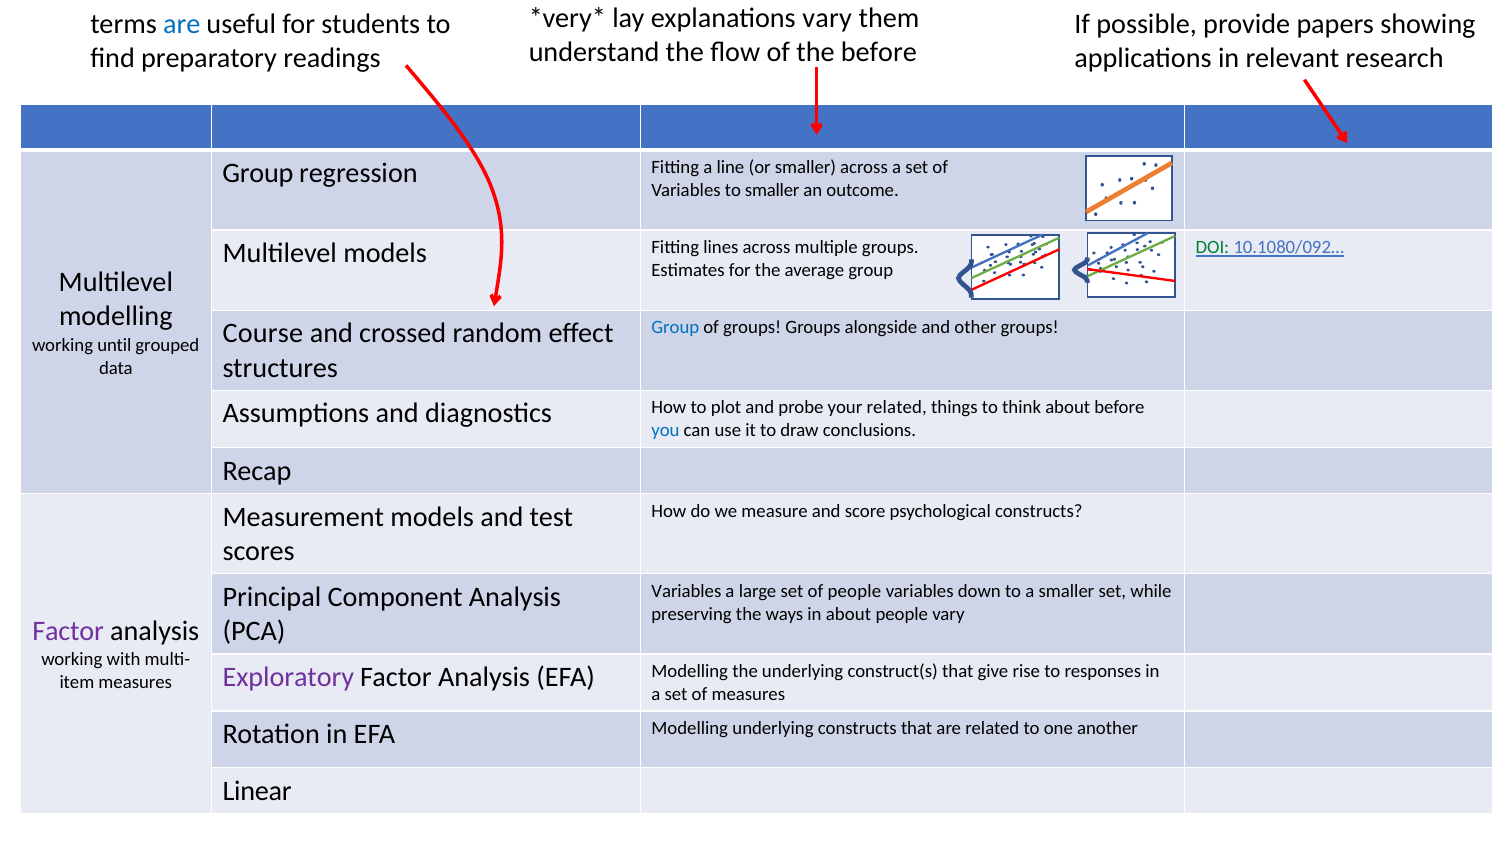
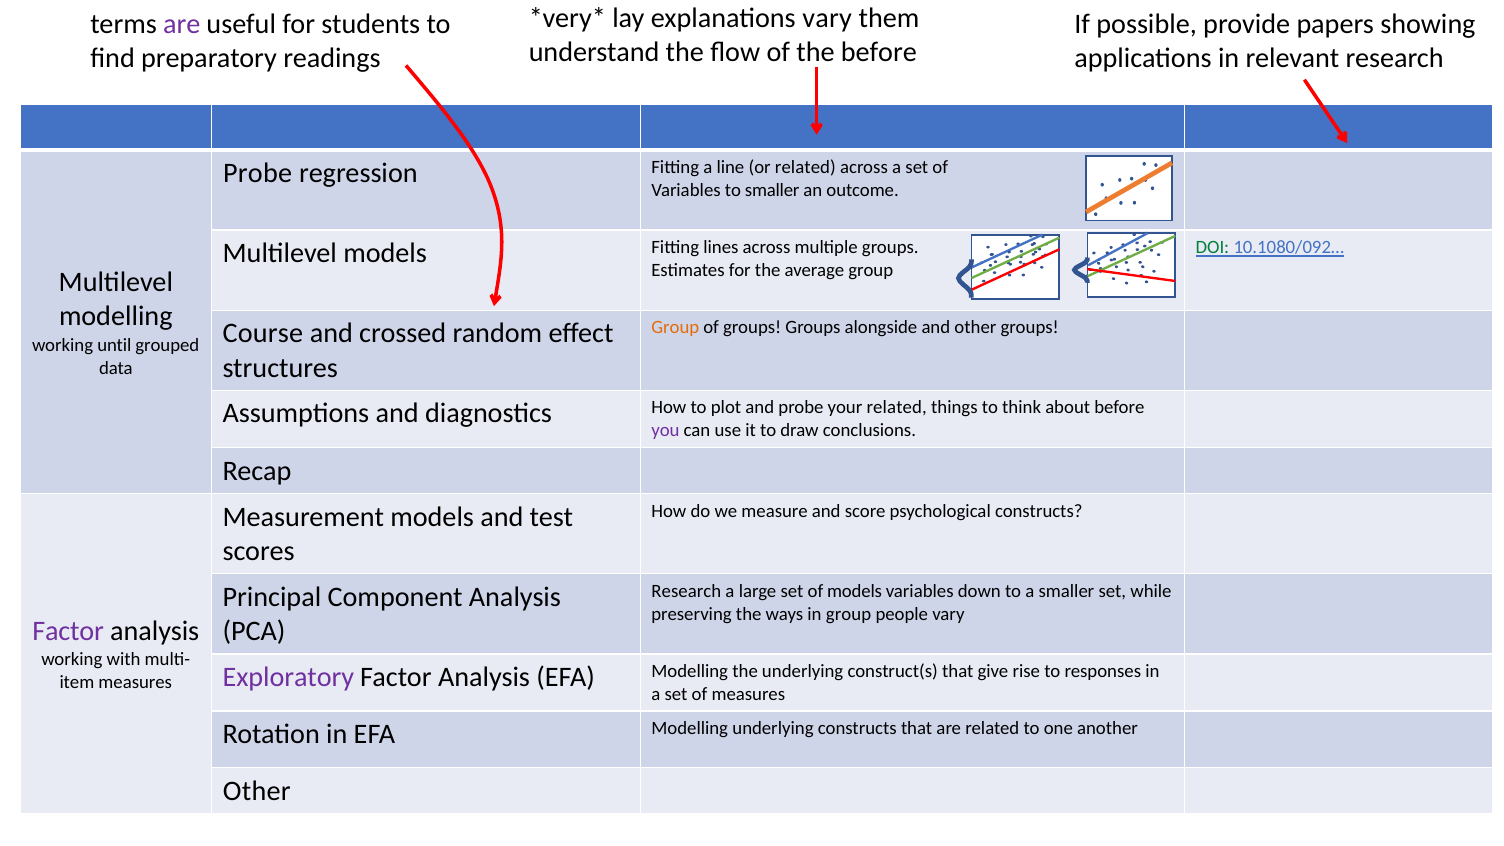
are colour: blue -> purple (182, 24)
Group: Group -> Probe (258, 173)
or smaller: smaller -> related (805, 167)
Group colour: blue -> orange (675, 327)
you colour: blue -> purple (665, 431)
Variables: Variables -> Research (686, 591)
of people: people -> models (855, 591)
in about: about -> group (849, 614)
Linear: Linear -> Other (257, 791)
